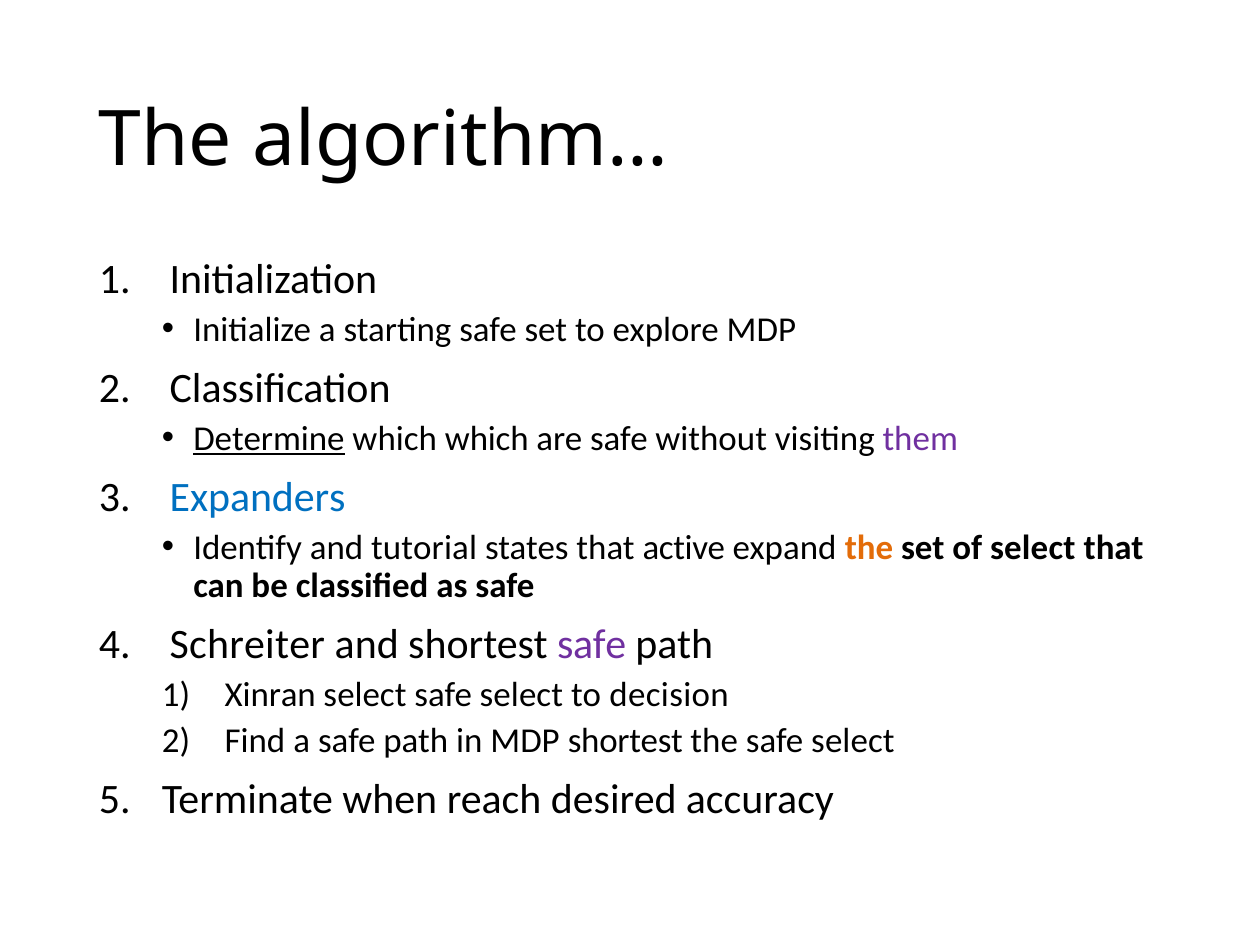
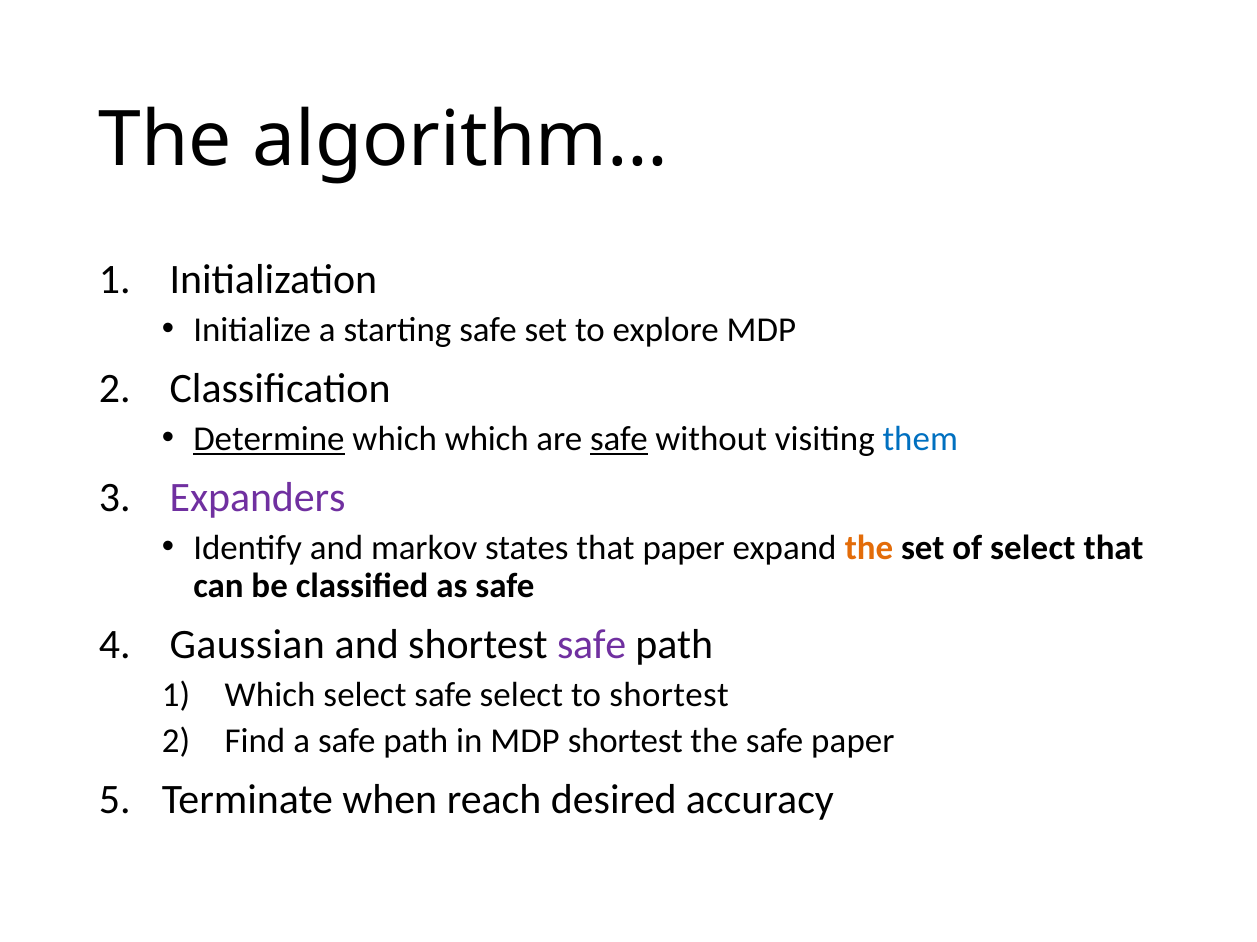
safe underline: none -> present (619, 439)
them colour: purple -> blue (920, 439)
Expanders colour: blue -> purple (258, 498)
tutorial: tutorial -> markov (424, 548)
that active: active -> paper (684, 548)
Schreiter: Schreiter -> Gaussian (247, 645)
Xinran: Xinran -> Which (270, 695)
to decision: decision -> shortest (669, 695)
the safe select: select -> paper (853, 742)
